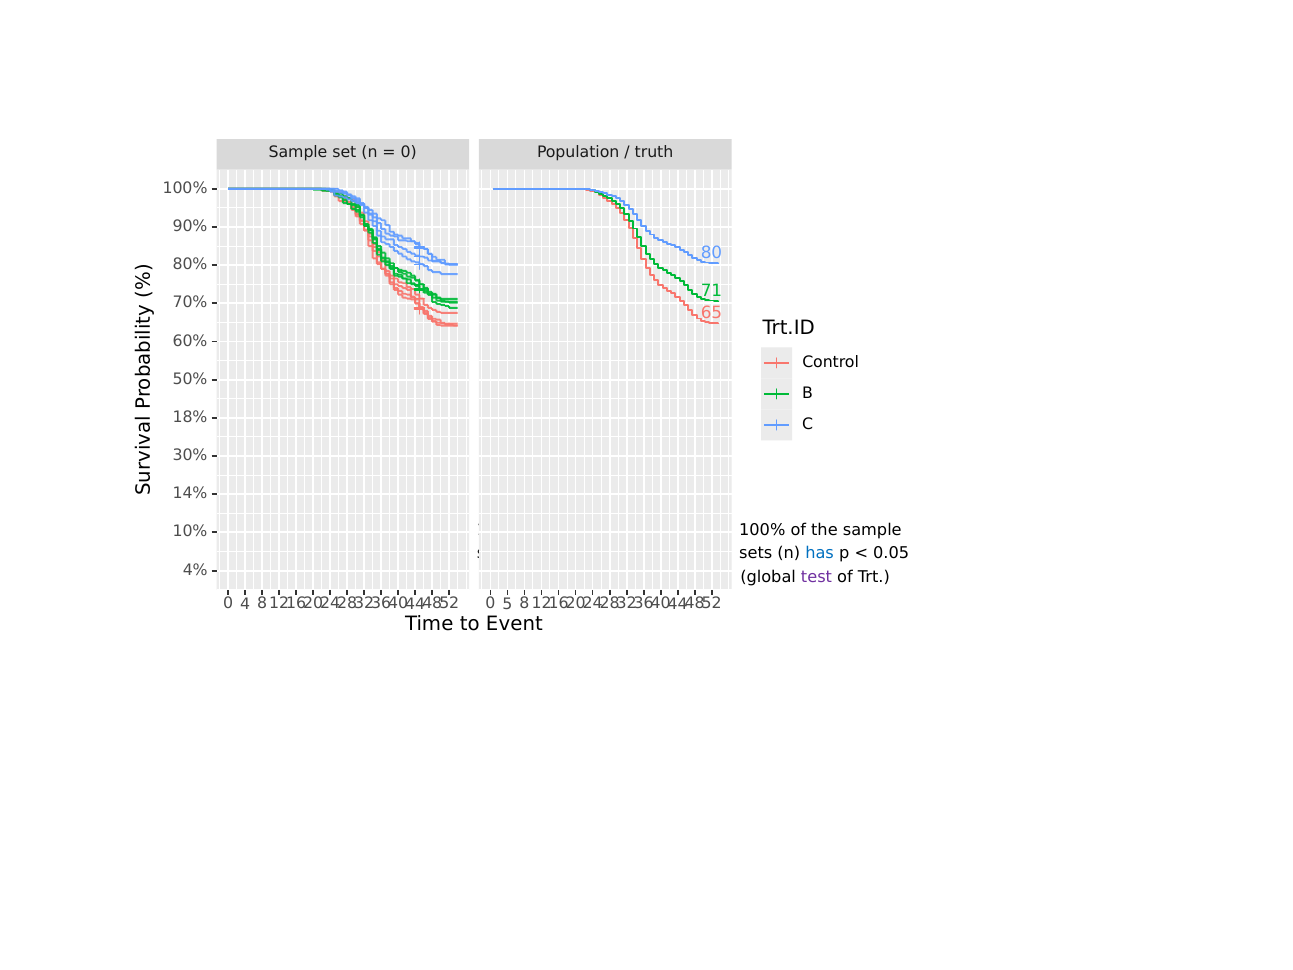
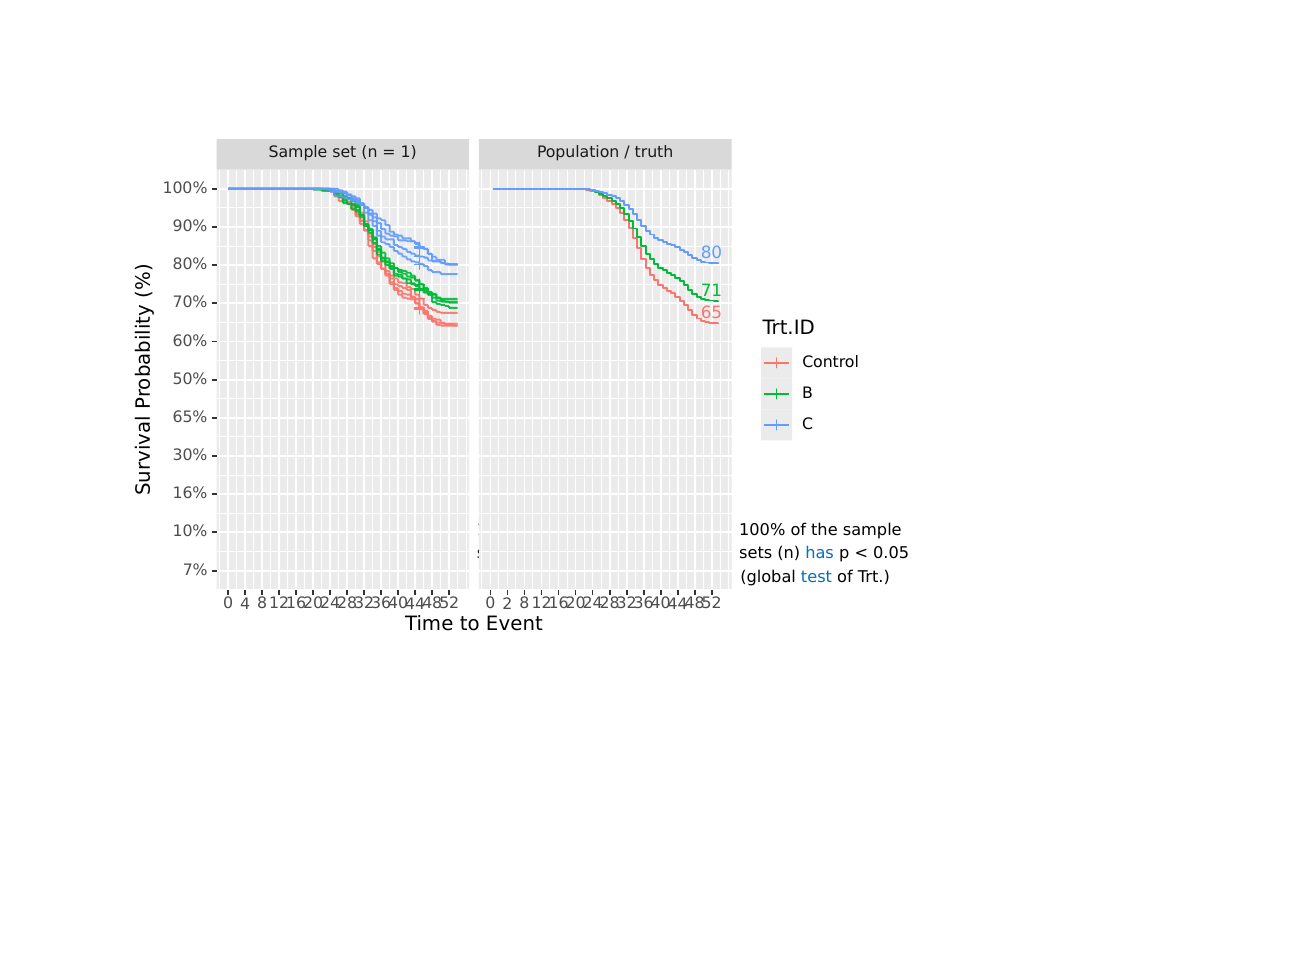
0: 0 -> 1 (409, 152)
18%: 18% -> 65% (190, 417)
14%: 14% -> 16% (190, 493)
4%: 4% -> 7% (195, 570)
test colour: purple -> blue (817, 577)
5: 5 -> 2 (508, 604)
